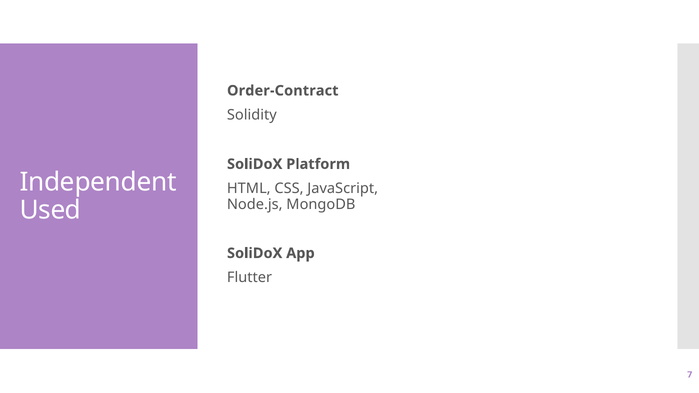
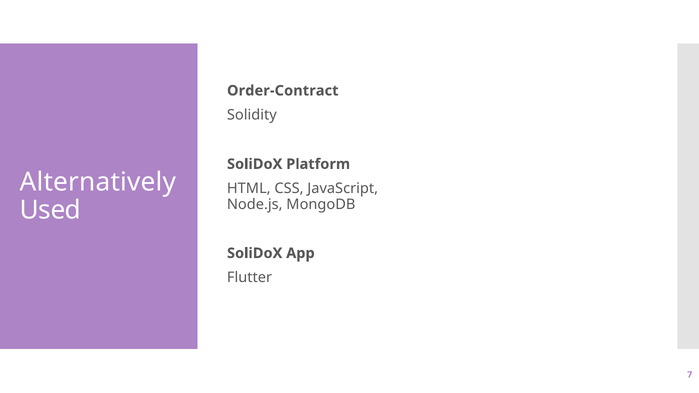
Independent: Independent -> Alternatively (98, 182)
